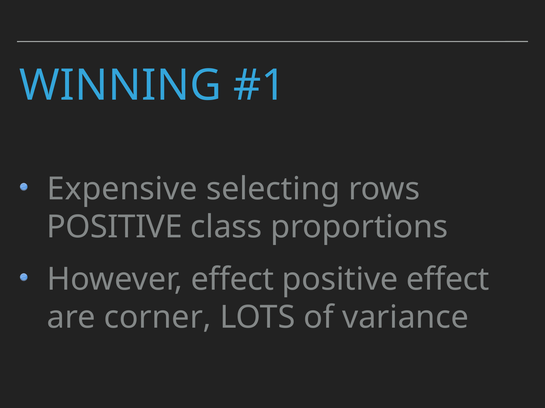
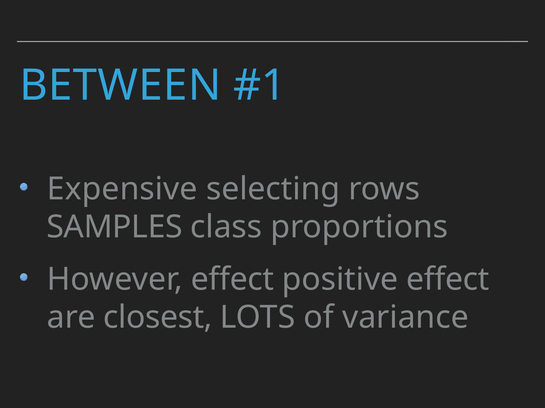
WINNING: WINNING -> BETWEEN (120, 86)
POSITIVE: POSITIVE -> SAMPLES (115, 228)
corner: corner -> closest (158, 318)
